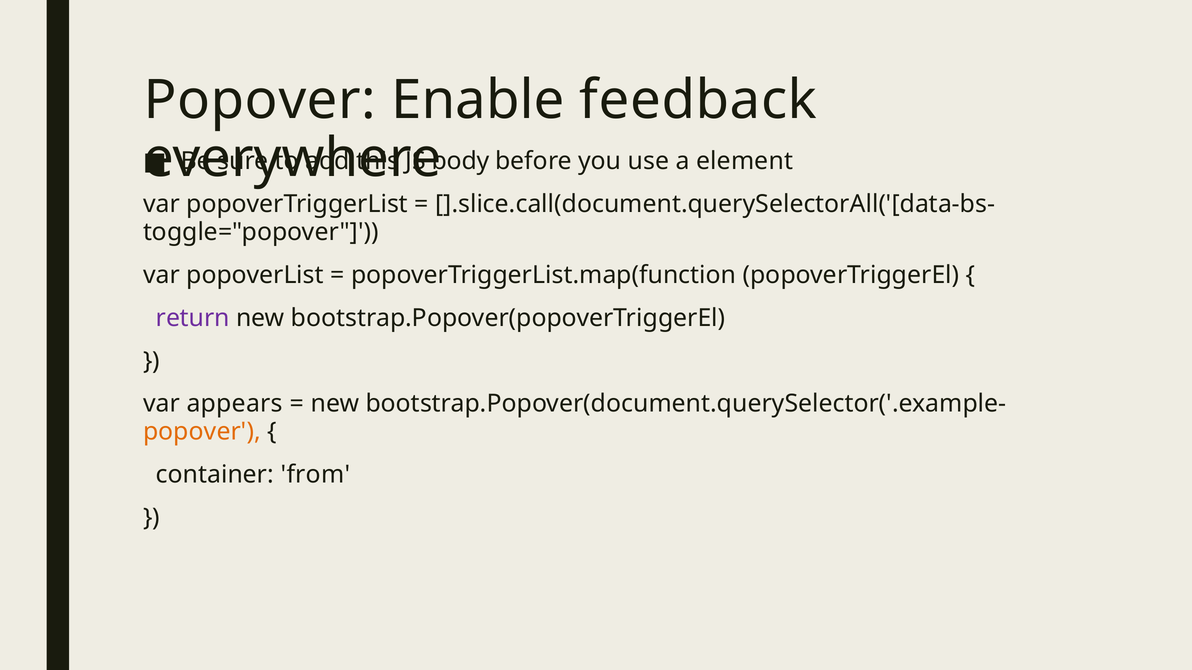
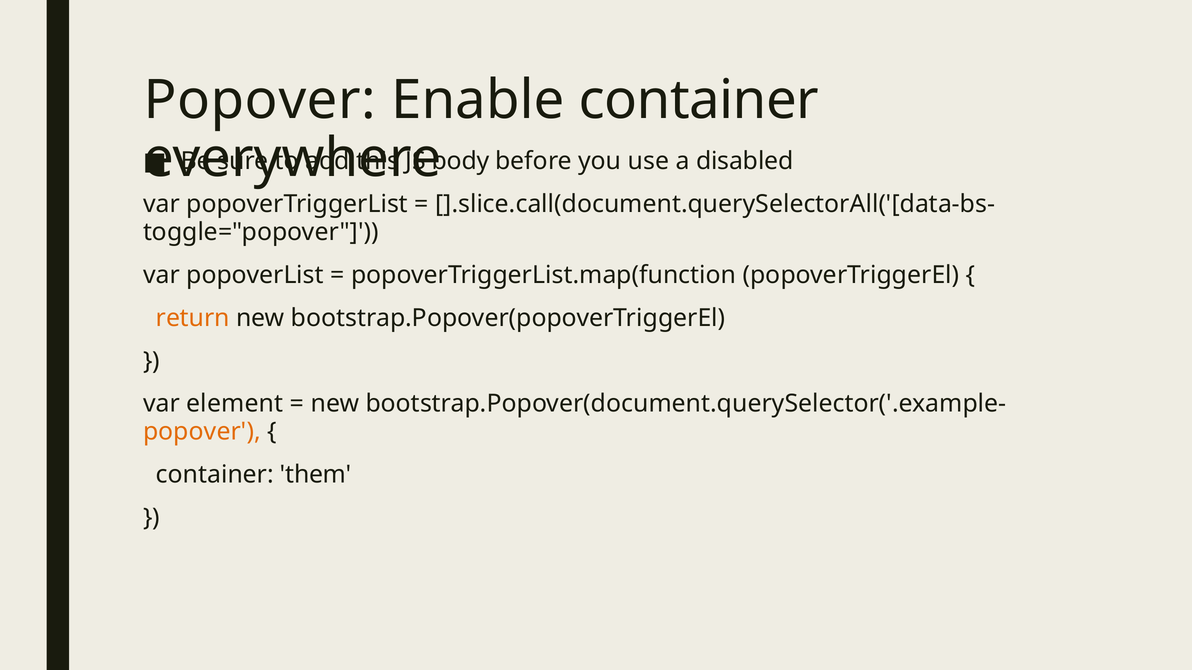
Enable feedback: feedback -> container (699, 100)
element: element -> disabled (745, 161)
return colour: purple -> orange (193, 318)
appears: appears -> element (235, 404)
from: from -> them (316, 475)
